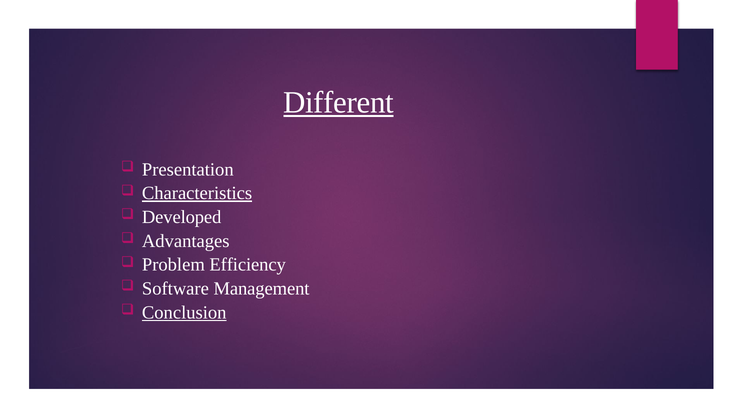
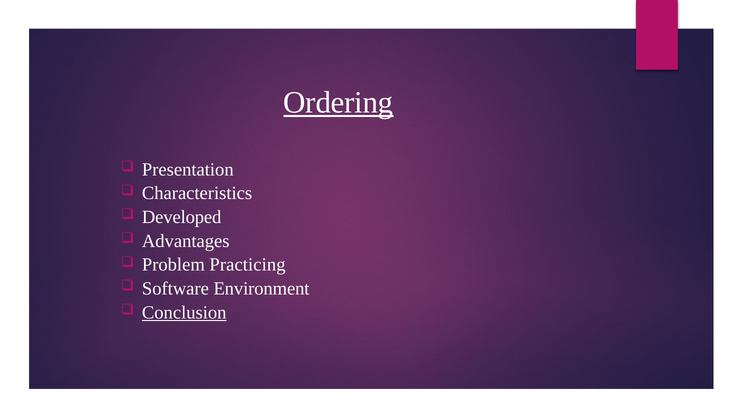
Different: Different -> Ordering (338, 102)
Characteristics underline: present -> none (197, 193)
Efficiency: Efficiency -> Practicing (248, 265)
Management: Management -> Environment (262, 289)
